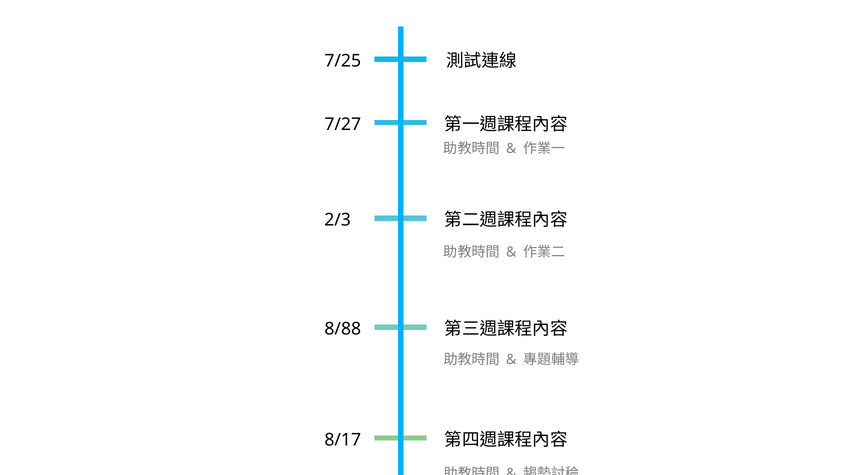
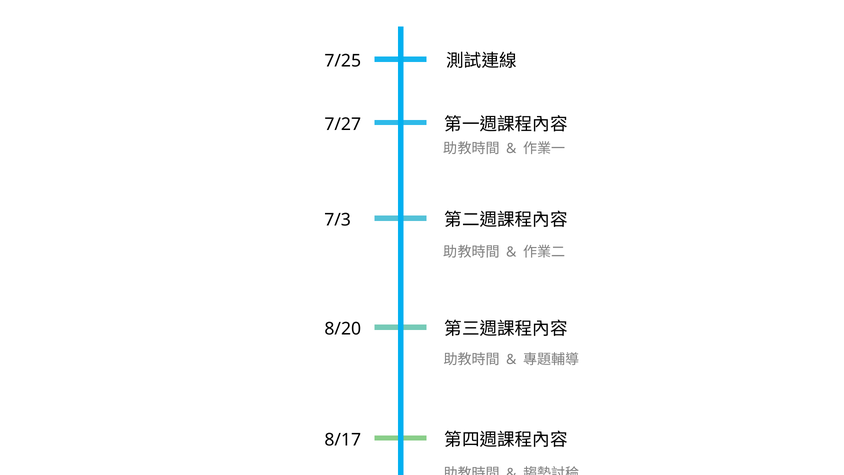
2/3: 2/3 -> 7/3 (338, 220)
8/88: 8/88 -> 8/20 (343, 329)
